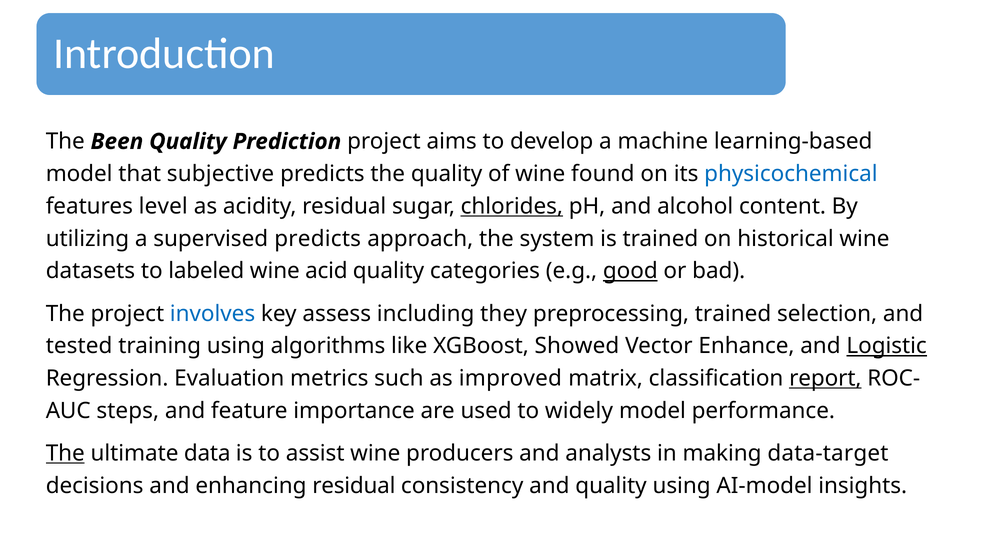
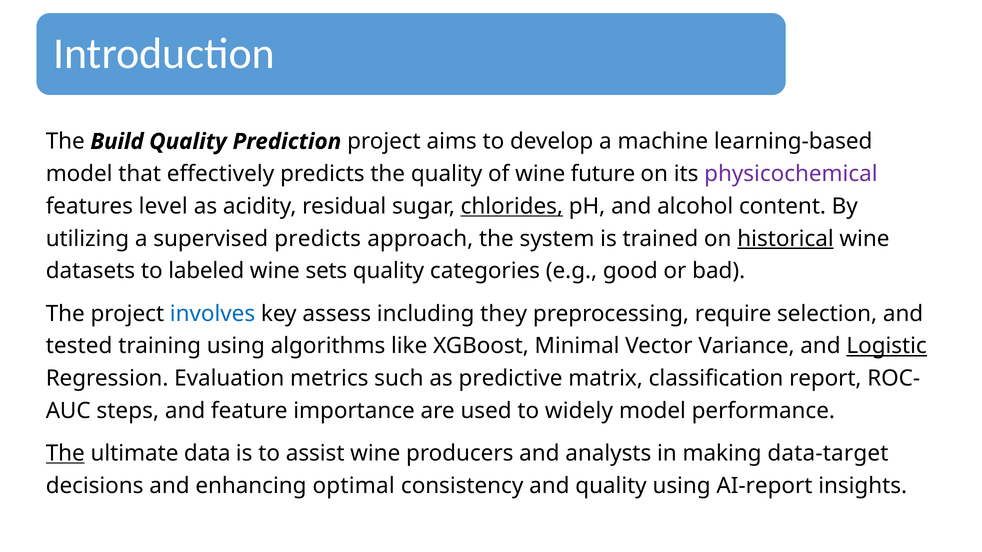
Been: Been -> Build (117, 142)
subjective: subjective -> effectively (221, 174)
found: found -> future (603, 174)
physicochemical colour: blue -> purple (791, 174)
historical underline: none -> present (786, 239)
acid: acid -> sets (326, 271)
good underline: present -> none (630, 271)
preprocessing trained: trained -> require (733, 314)
Showed: Showed -> Minimal (577, 346)
Enhance: Enhance -> Variance (747, 346)
improved: improved -> predictive (511, 379)
report underline: present -> none (825, 379)
enhancing residual: residual -> optimal (354, 486)
AI-model: AI-model -> AI-report (764, 486)
